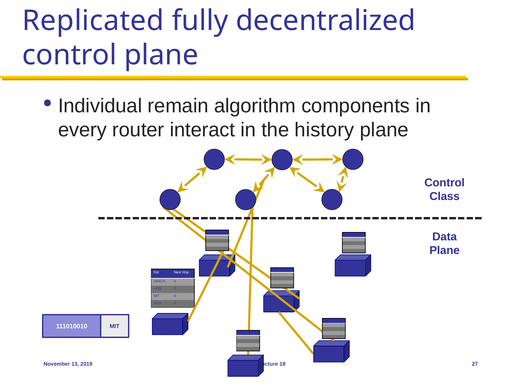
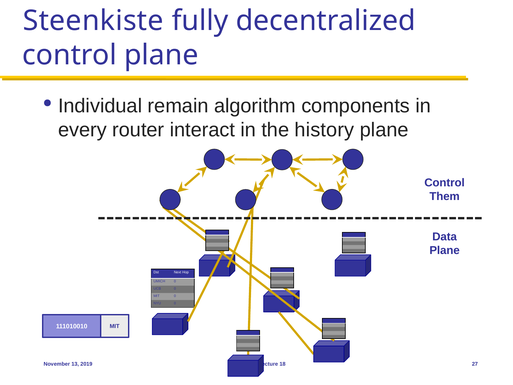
Replicated: Replicated -> Steenkiste (93, 21)
Class: Class -> Them (445, 196)
